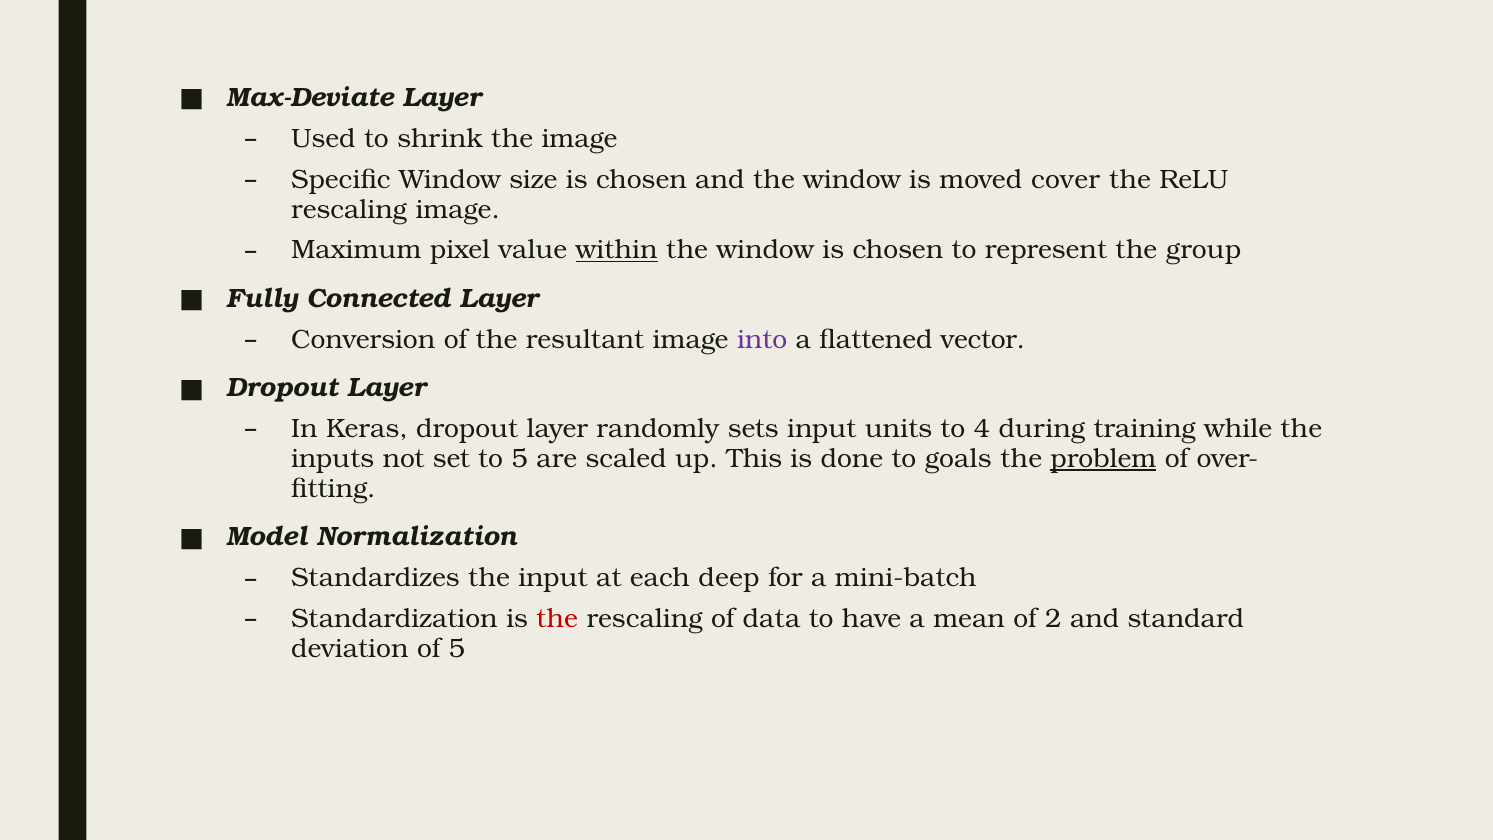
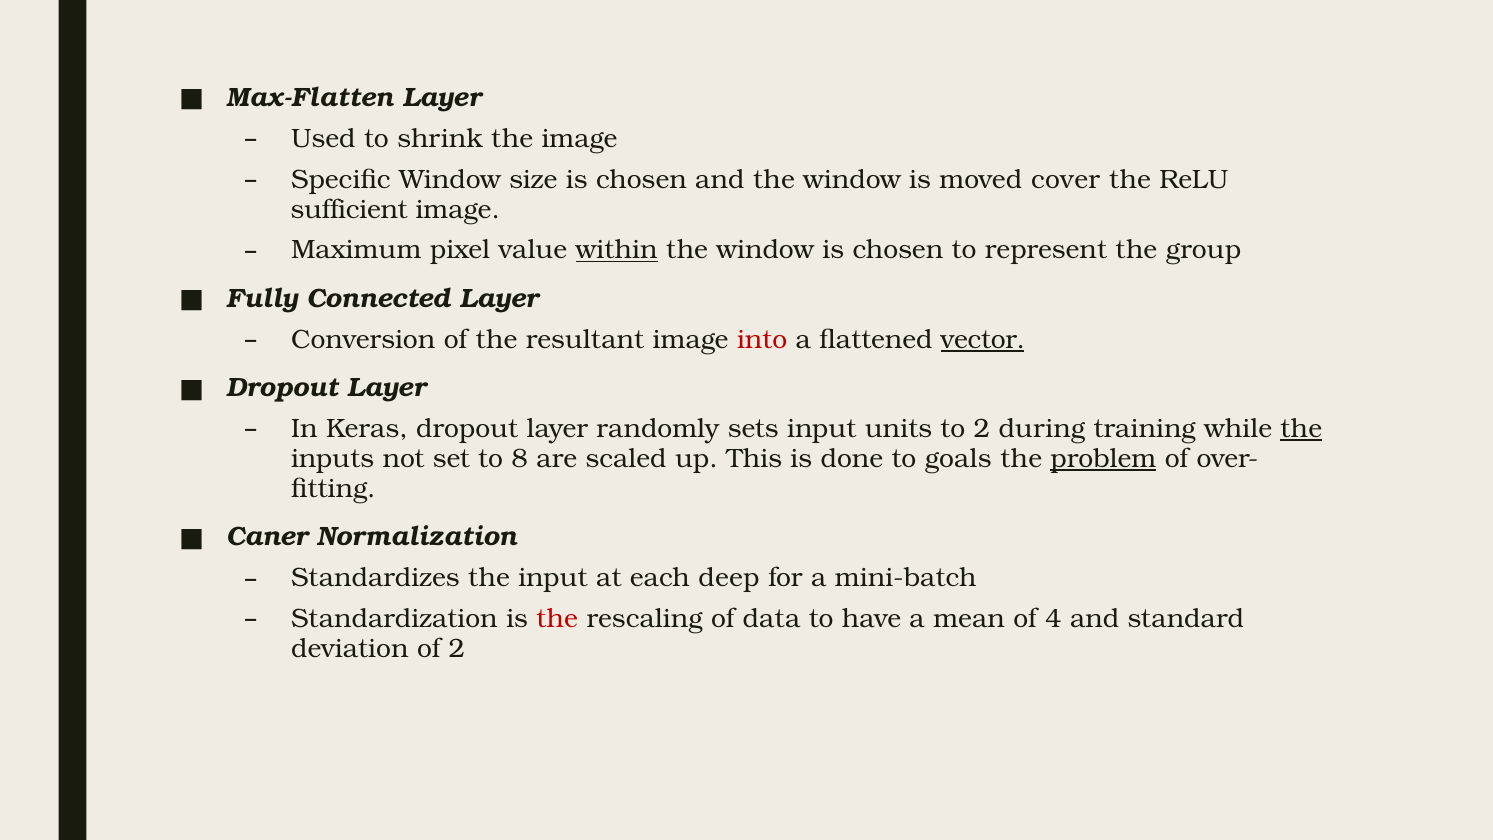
Max-Deviate: Max-Deviate -> Max-Flatten (310, 98)
rescaling: rescaling -> sufficient (349, 209)
into colour: purple -> red (762, 339)
vector underline: none -> present (983, 339)
to 4: 4 -> 2 (982, 429)
the underline: none -> present (1301, 429)
to 5: 5 -> 8 (520, 459)
Model: Model -> Caner (267, 537)
2: 2 -> 4 (1053, 619)
of 5: 5 -> 2 (457, 649)
